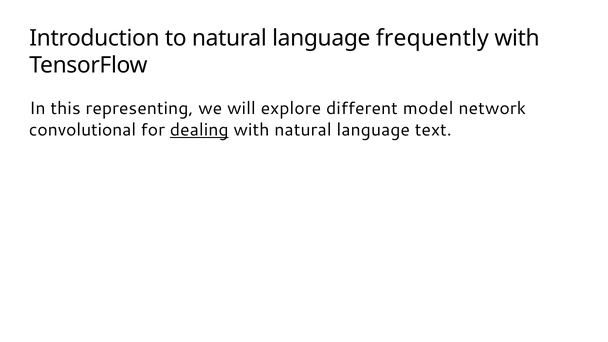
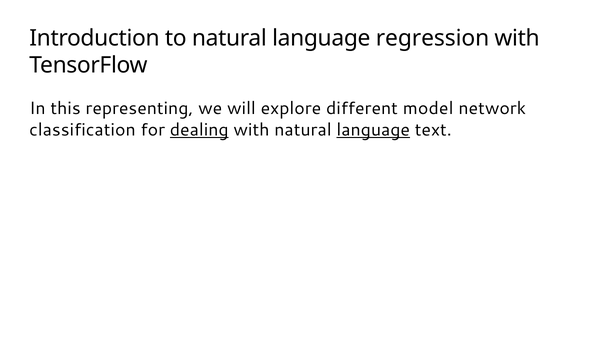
frequently: frequently -> regression (433, 38)
convolutional: convolutional -> classification (82, 130)
language underline: none -> present (373, 130)
